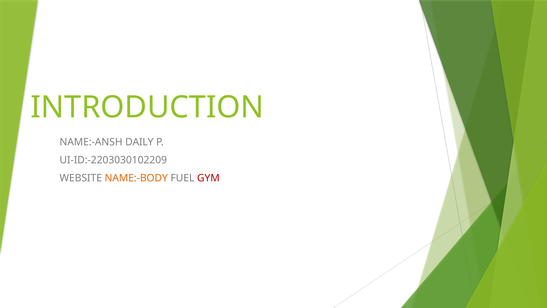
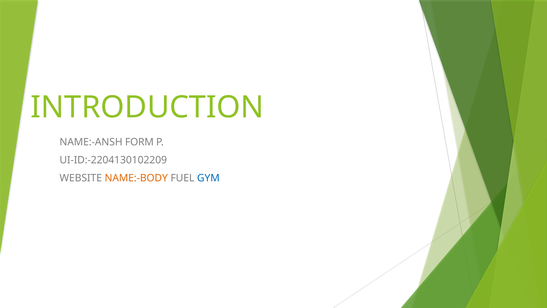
DAILY: DAILY -> FORM (139, 142)
UI-ID:-2203030102209: UI-ID:-2203030102209 -> UI-ID:-2204130102209 (113, 160)
GYM colour: red -> blue (208, 178)
